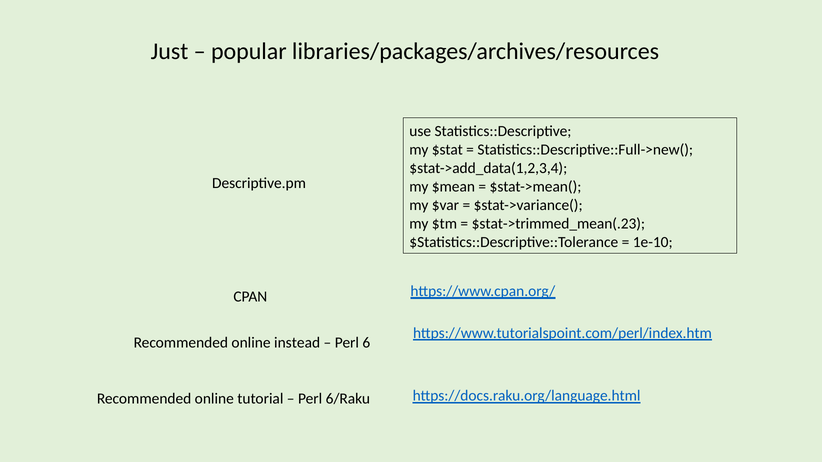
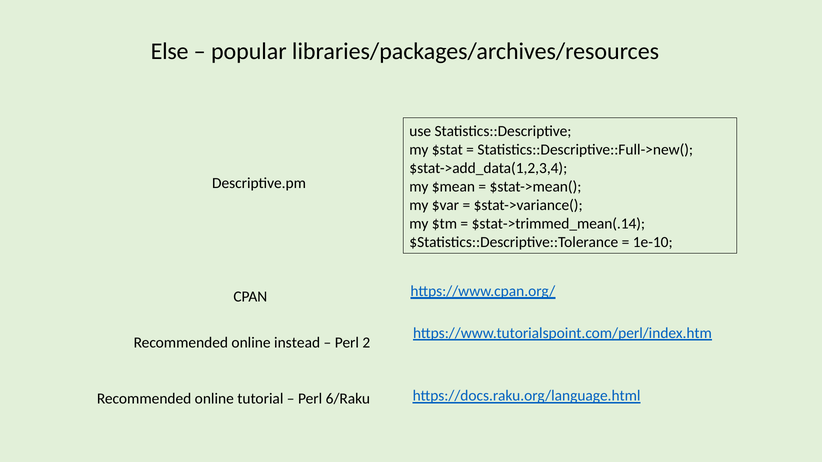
Just: Just -> Else (170, 52)
$stat->trimmed_mean(.23: $stat->trimmed_mean(.23 -> $stat->trimmed_mean(.14 (558, 224)
6: 6 -> 2 (366, 343)
